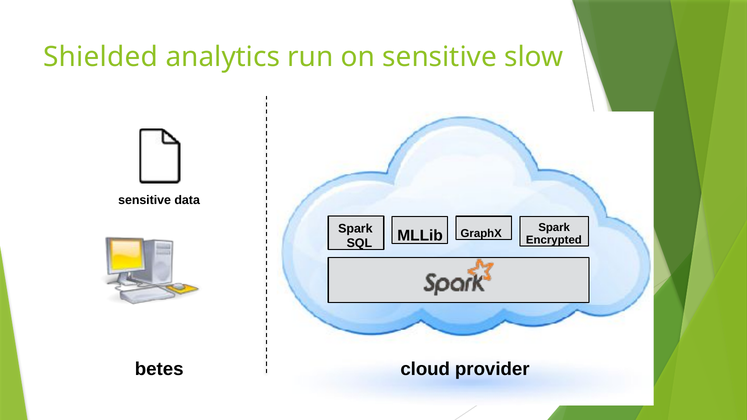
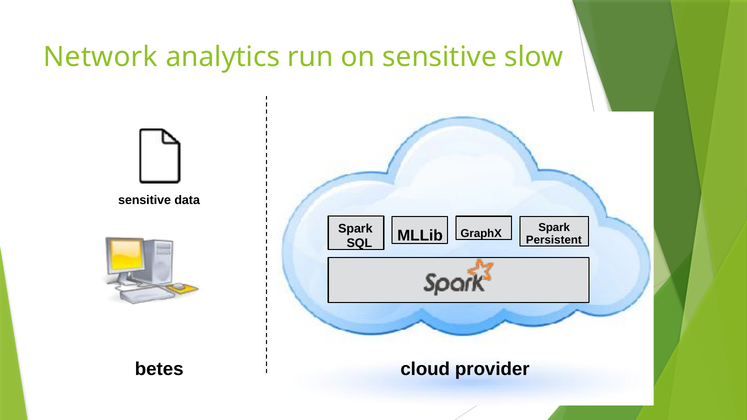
Shielded: Shielded -> Network (101, 57)
Encrypted: Encrypted -> Persistent (554, 240)
